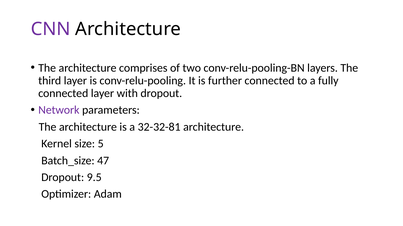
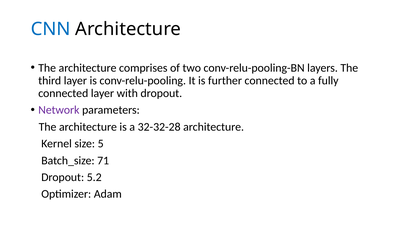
CNN colour: purple -> blue (51, 29)
32-32-81: 32-32-81 -> 32-32-28 (159, 127)
47: 47 -> 71 (103, 161)
9.5: 9.5 -> 5.2 (94, 178)
